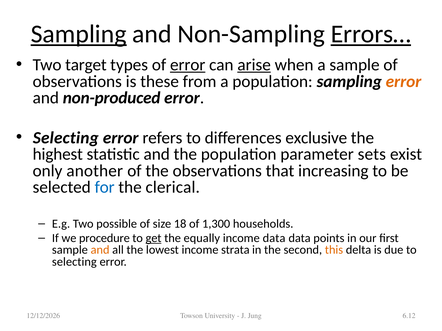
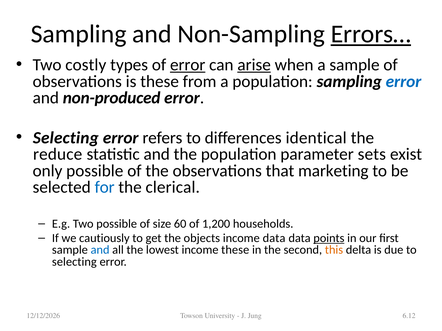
Sampling underline: present -> none (79, 34)
target: target -> costly (86, 65)
error colour: orange -> blue (404, 82)
exclusive: exclusive -> identical (316, 138)
highest: highest -> reduce (58, 154)
only another: another -> possible (95, 171)
increasing: increasing -> marketing (333, 171)
18: 18 -> 60 (180, 224)
1,300: 1,300 -> 1,200 (216, 224)
procedure: procedure -> cautiously (104, 238)
get underline: present -> none (154, 238)
equally: equally -> objects (202, 238)
points underline: none -> present (329, 238)
and colour: orange -> blue (100, 250)
income strata: strata -> these (235, 250)
